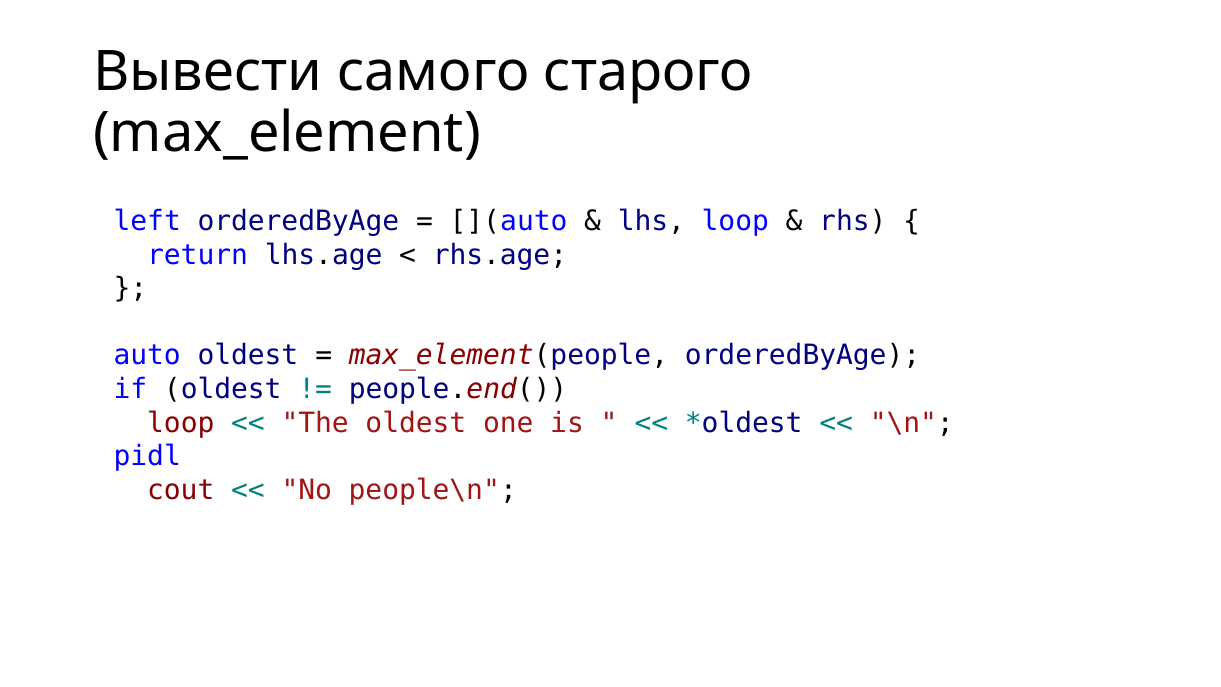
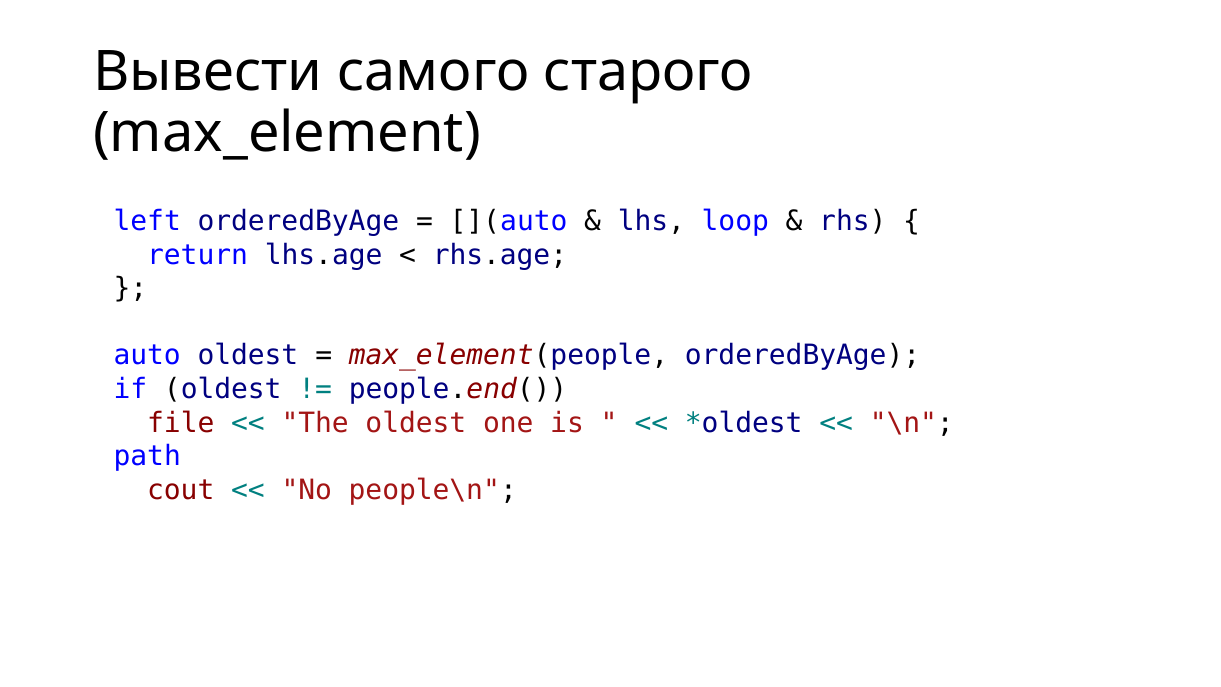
loop: loop -> file (181, 423)
pidl: pidl -> path (147, 456)
